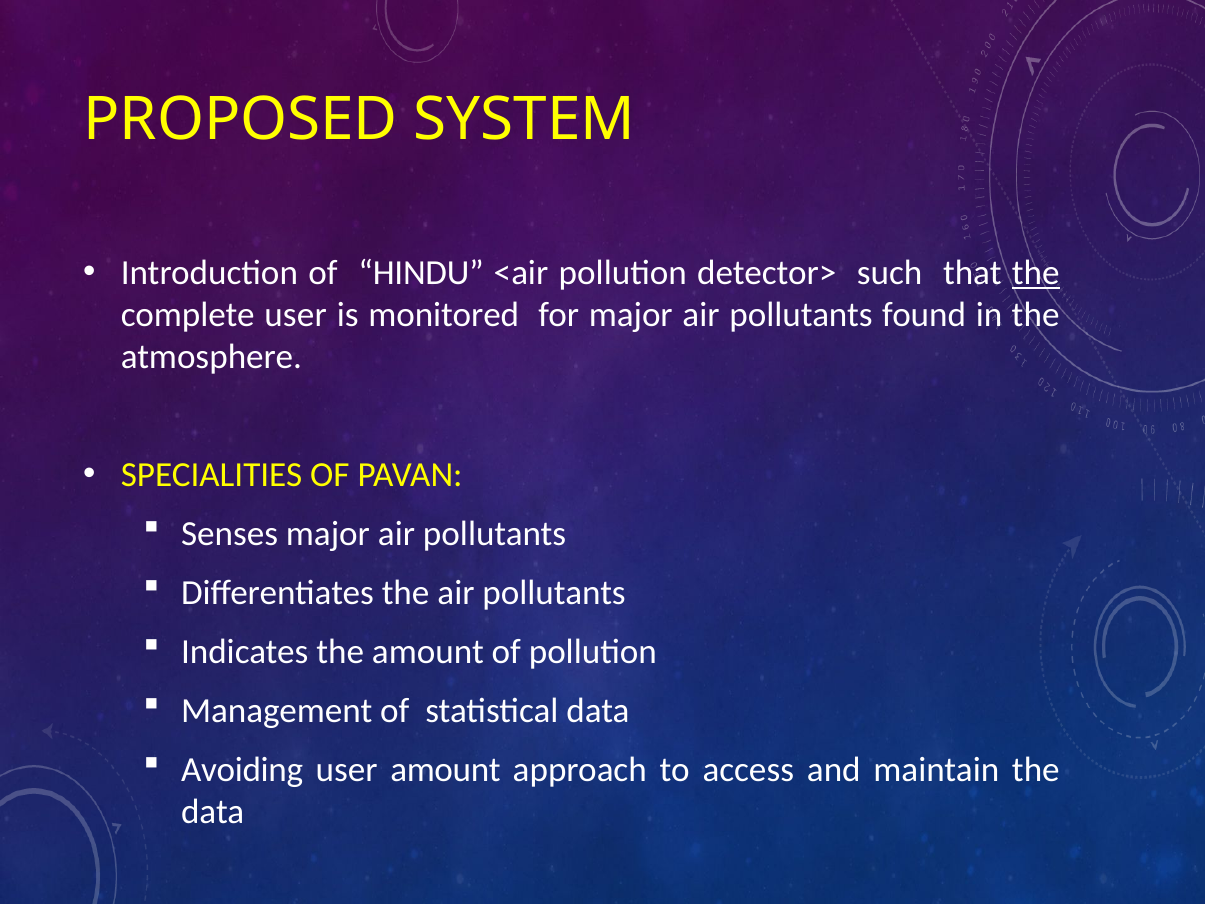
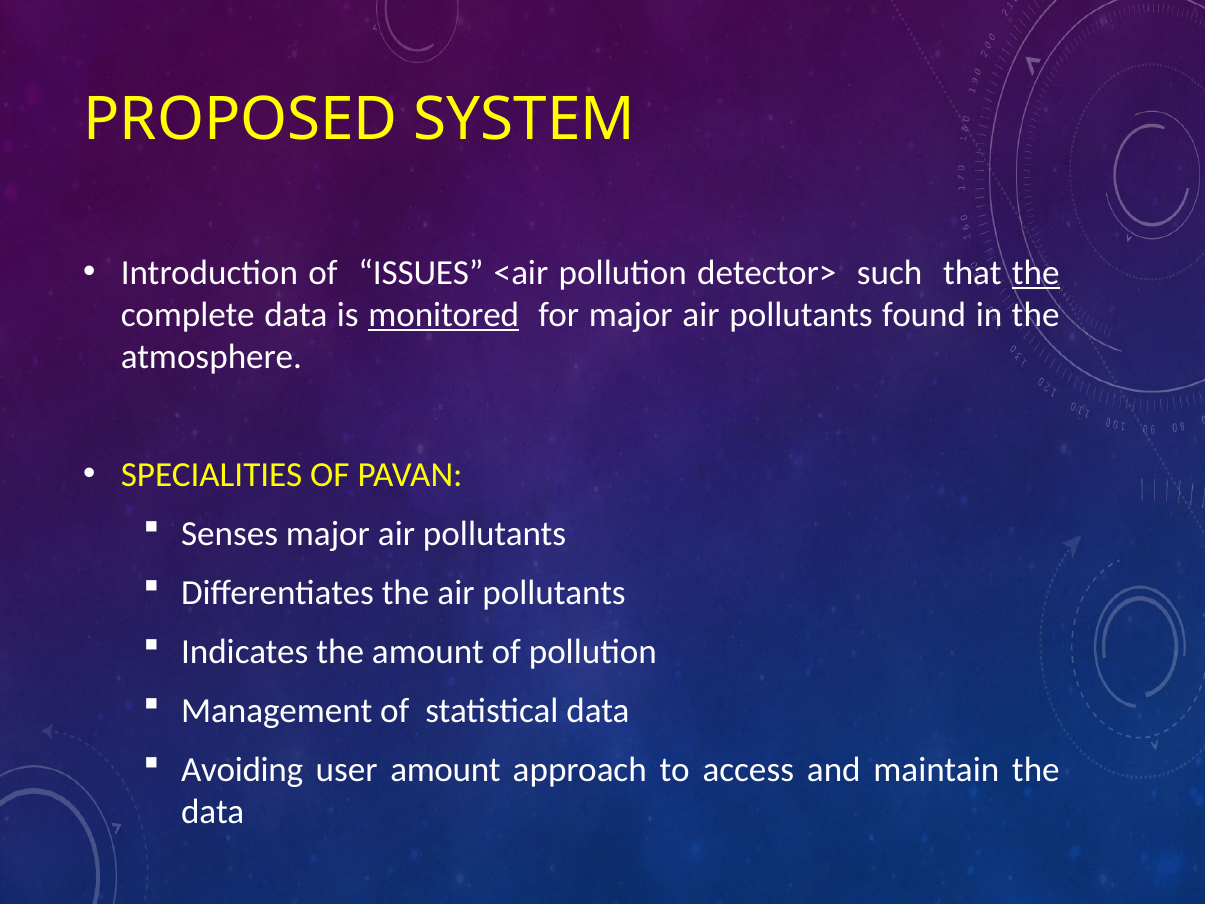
HINDU: HINDU -> ISSUES (421, 273)
complete user: user -> data (296, 315)
monitored underline: none -> present (444, 315)
